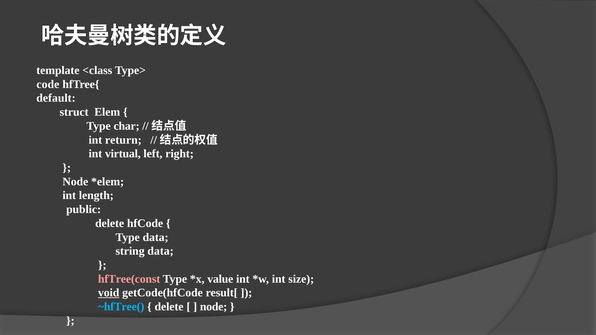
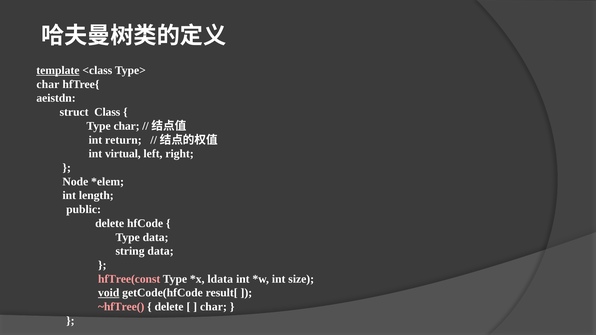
template underline: none -> present (58, 70)
code: code -> char (48, 84)
default: default -> aeistdn (56, 98)
Elem: Elem -> Class (107, 112)
value: value -> ldata (220, 279)
~hfTree( colour: light blue -> pink (121, 307)
node: node -> char (213, 307)
